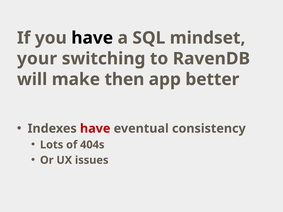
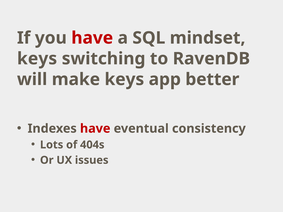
have colour: black -> red (92, 38)
your: your -> keys (37, 59)
make then: then -> keys (124, 79)
